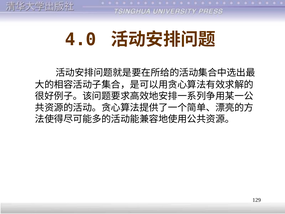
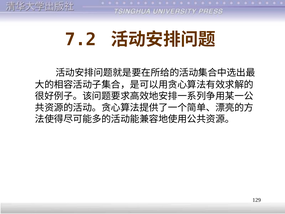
4.0: 4.0 -> 7.2 (81, 39)
